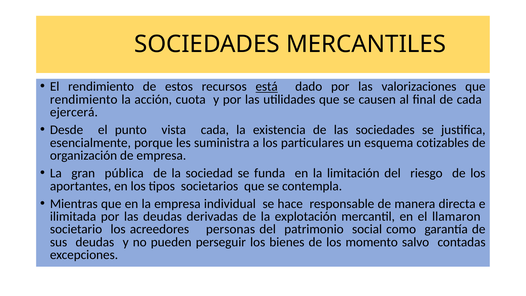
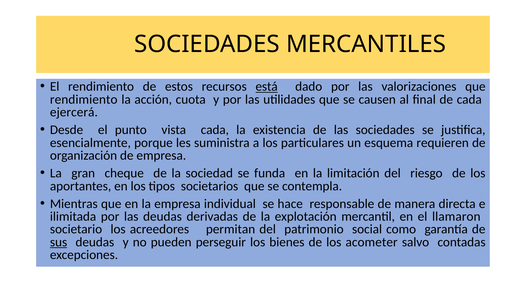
cotizables: cotizables -> requieren (443, 143)
pública: pública -> cheque (124, 173)
personas: personas -> permitan (231, 229)
sus underline: none -> present (59, 242)
momento: momento -> acometer (372, 242)
